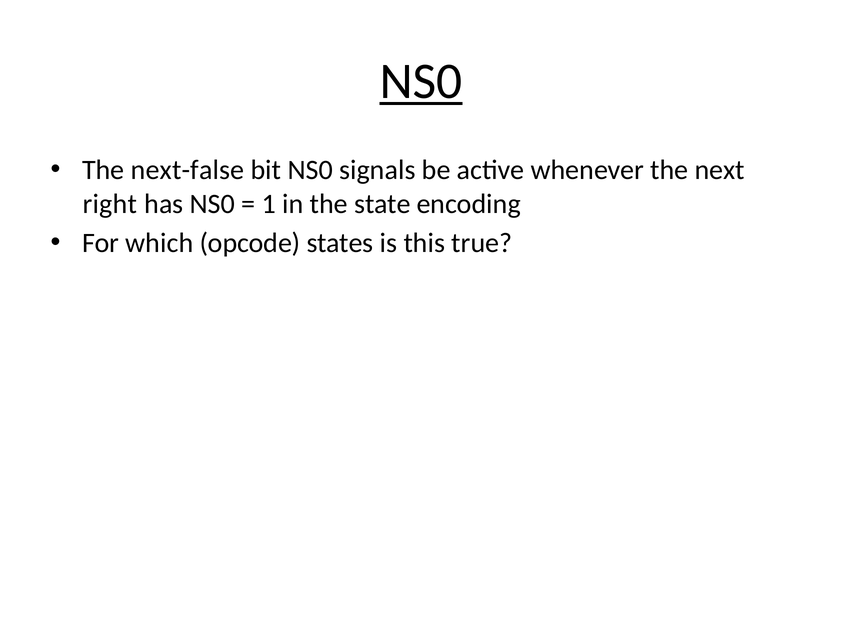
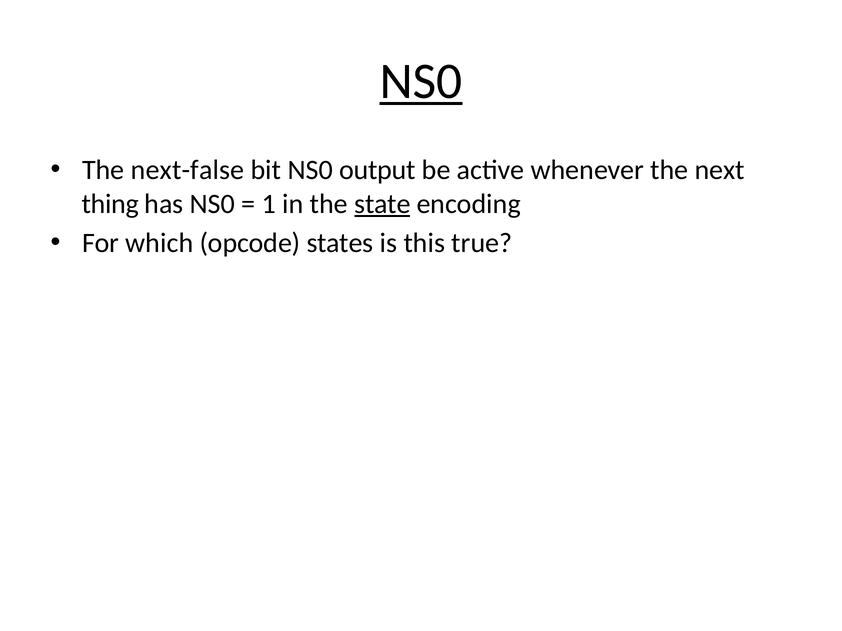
signals: signals -> output (377, 170)
right: right -> thing (110, 204)
state underline: none -> present (382, 204)
